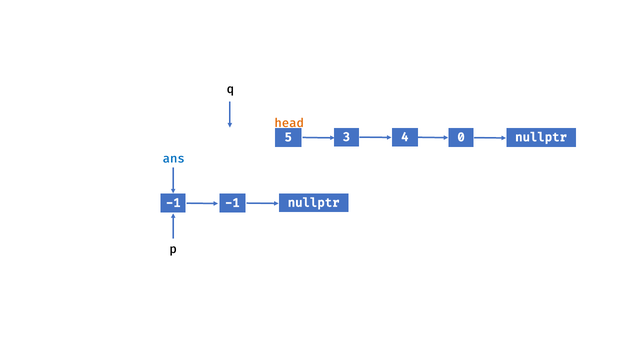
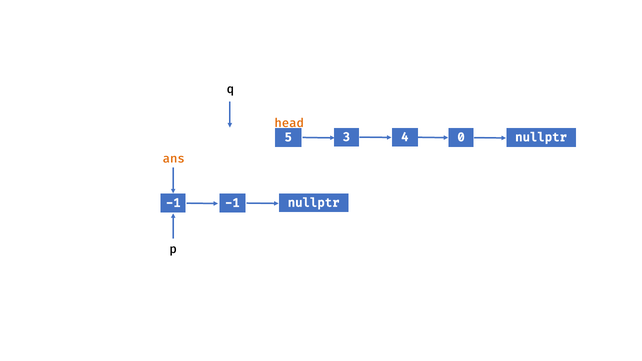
ans colour: blue -> orange (174, 159)
